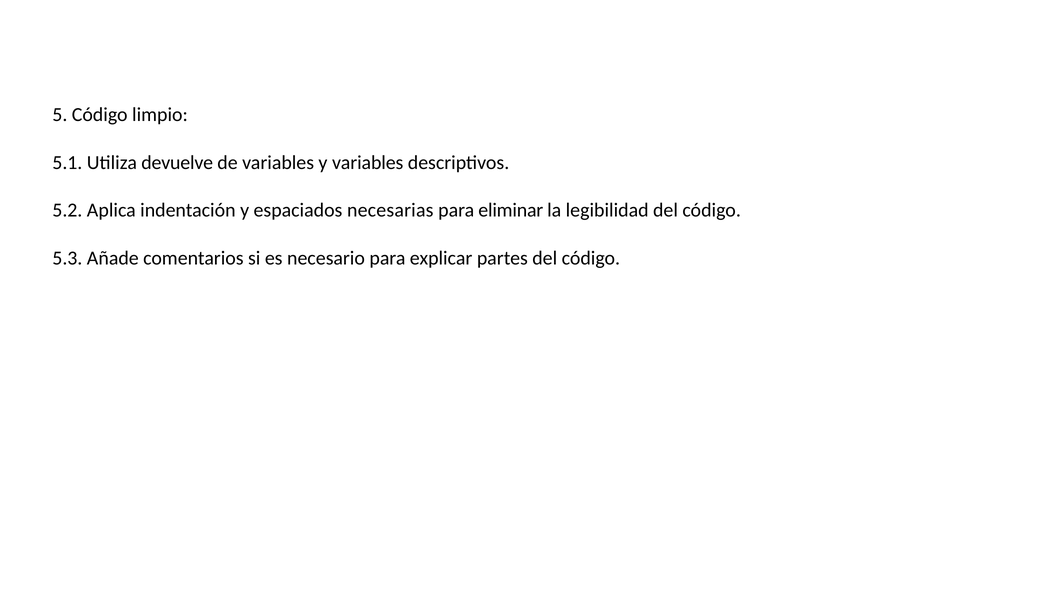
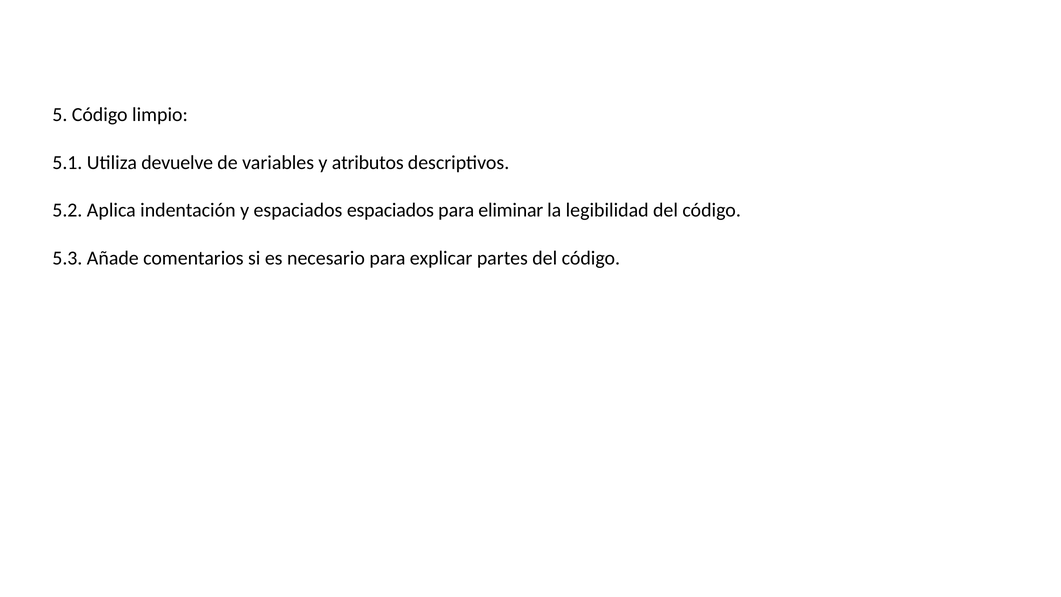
y variables: variables -> atributos (368, 162)
espaciados necesarias: necesarias -> espaciados (390, 210)
